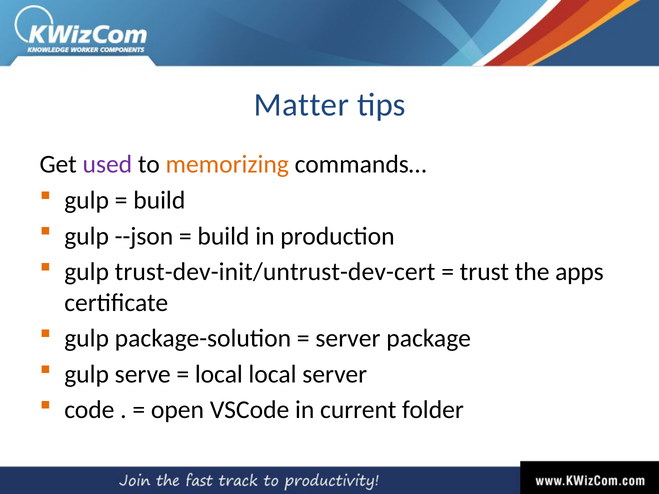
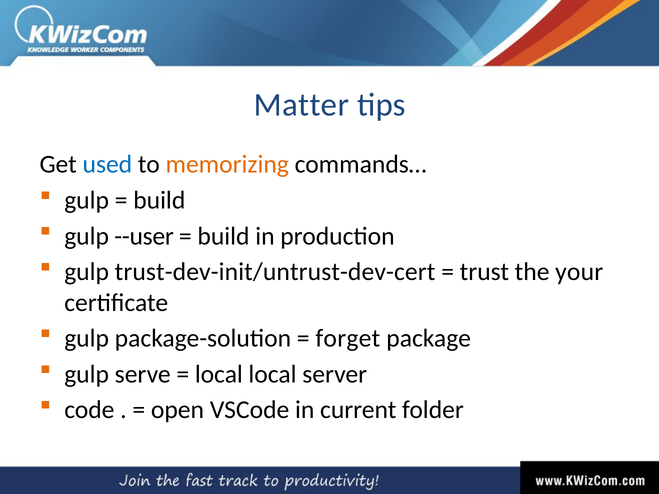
used colour: purple -> blue (107, 165)
--json: --json -> --user (144, 236)
apps: apps -> your (579, 272)
server: server -> forget (348, 339)
